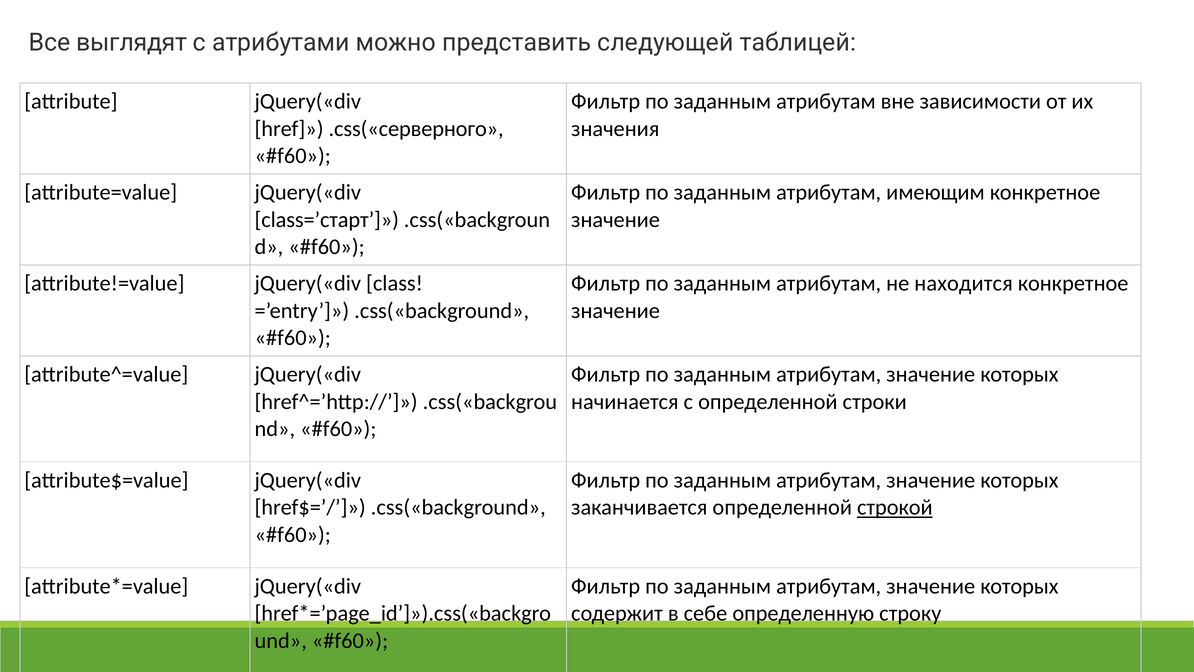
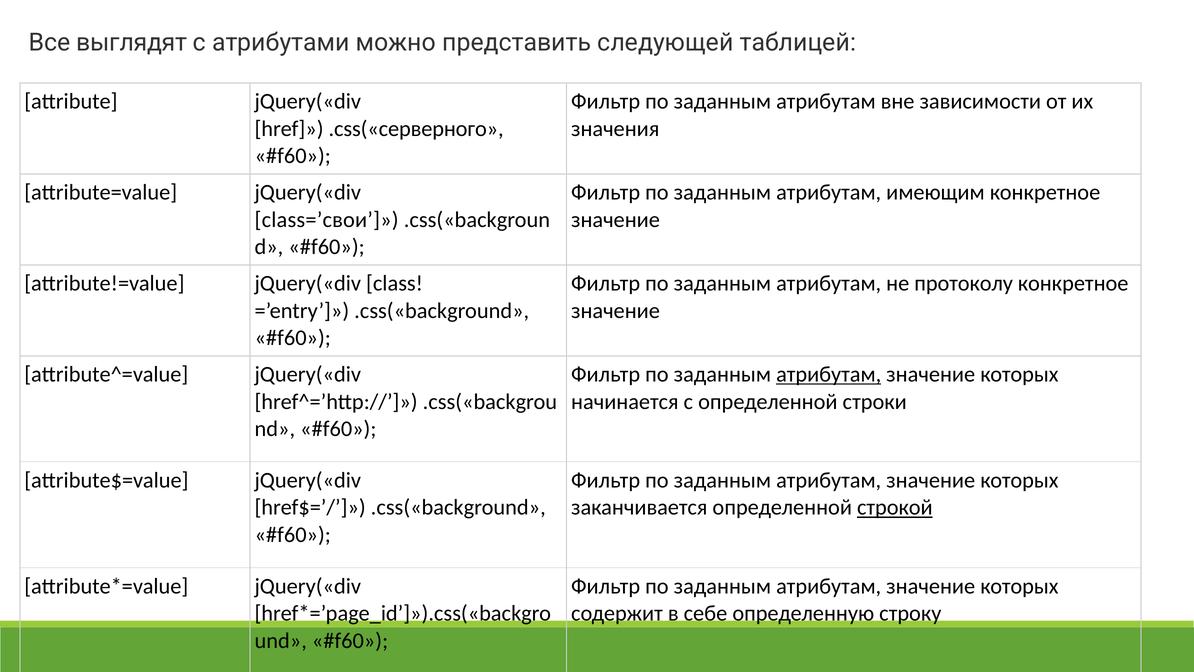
class=’старт: class=’старт -> class=’свои (327, 220)
находится: находится -> протоколу (964, 283)
атрибутам underline: none -> present (829, 374)
